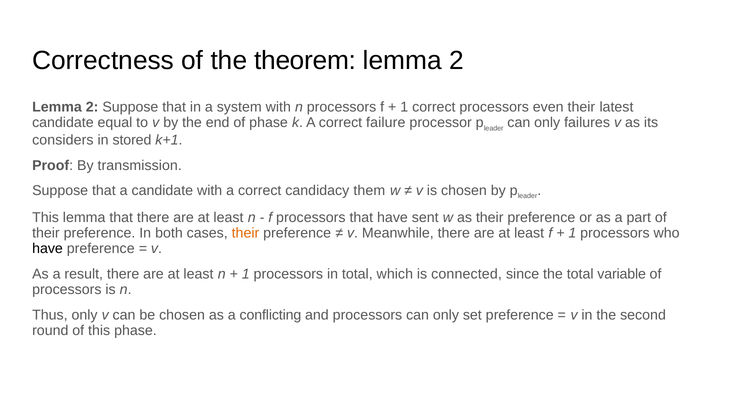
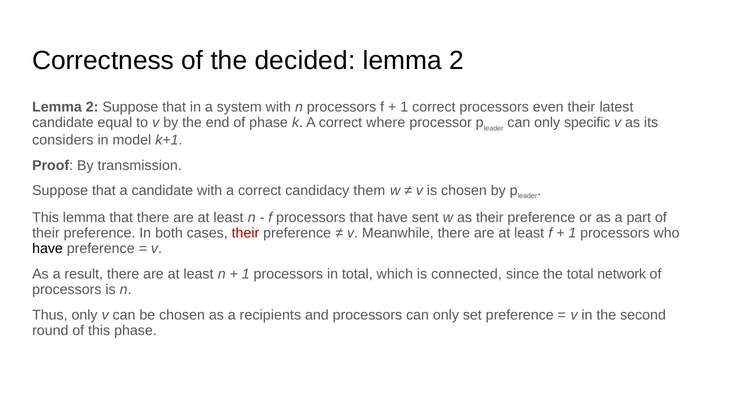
theorem: theorem -> decided (305, 60)
failure: failure -> where (386, 123)
failures: failures -> specific (587, 123)
stored: stored -> model (132, 140)
their colour: orange -> red (245, 233)
variable: variable -> network (622, 274)
conflicting: conflicting -> recipients (270, 315)
